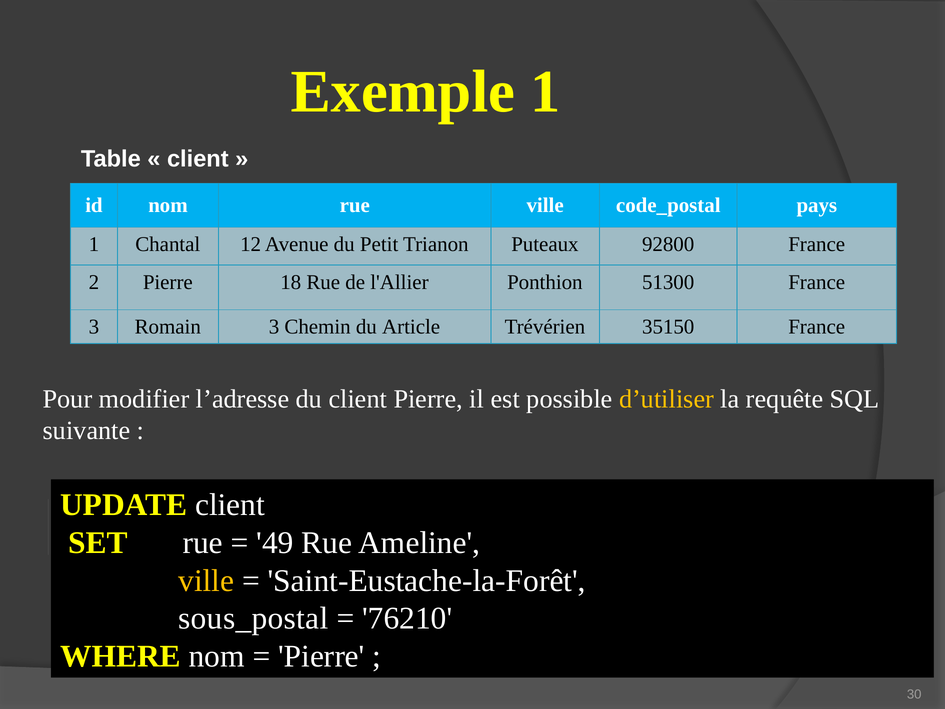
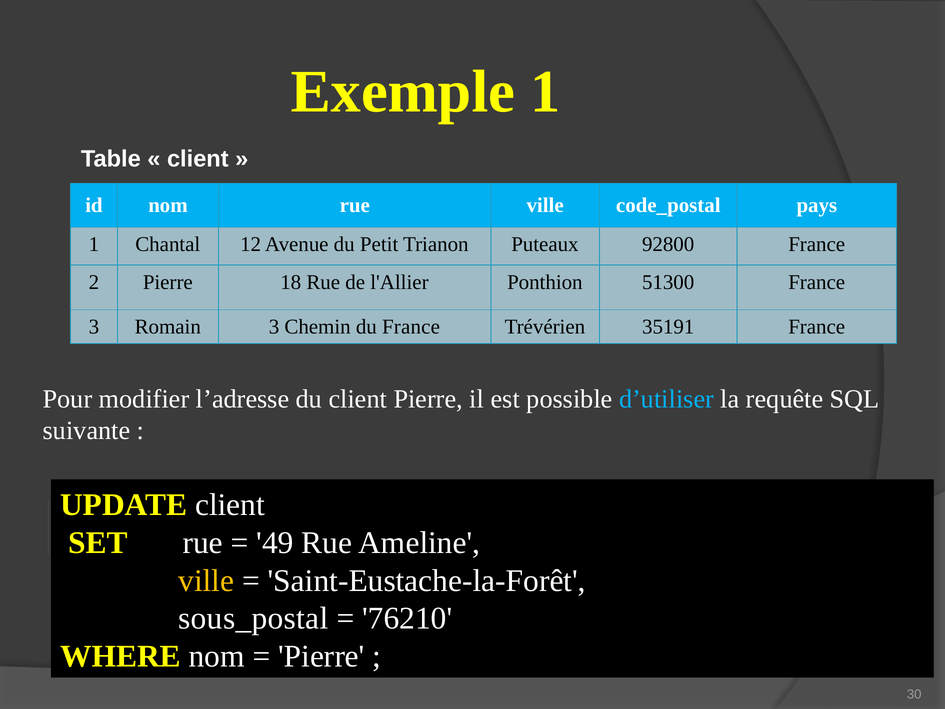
du Article: Article -> France (411, 327)
35150: 35150 -> 35191 (668, 327)
d’utiliser colour: yellow -> light blue (666, 399)
